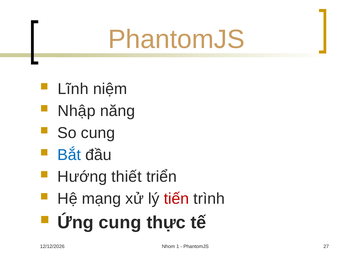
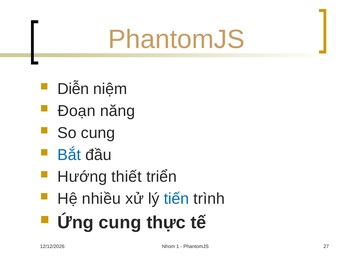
Lĩnh: Lĩnh -> Diễn (73, 89)
Nhập: Nhập -> Đoạn (77, 111)
mạng: mạng -> nhiều (101, 199)
tiến colour: red -> blue (177, 199)
